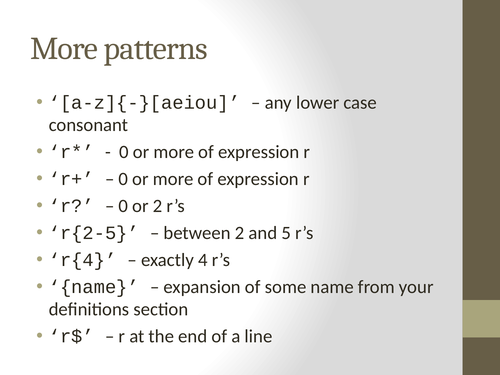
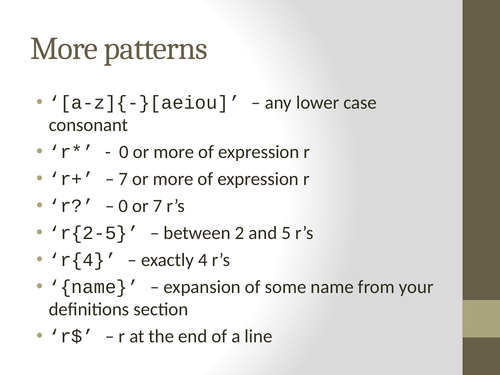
0: 0 -> 7 (123, 179)
or 2: 2 -> 7 (158, 206)
